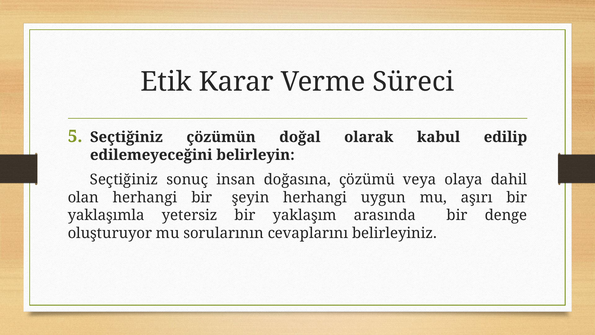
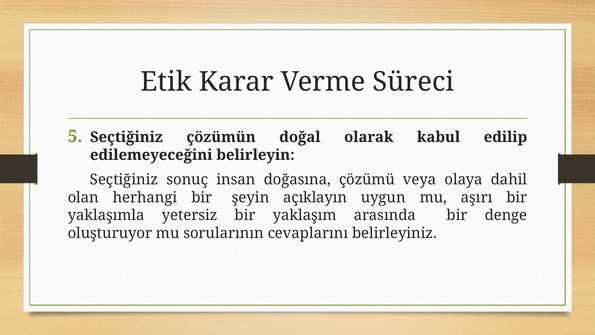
şeyin herhangi: herhangi -> açıklayın (315, 197)
